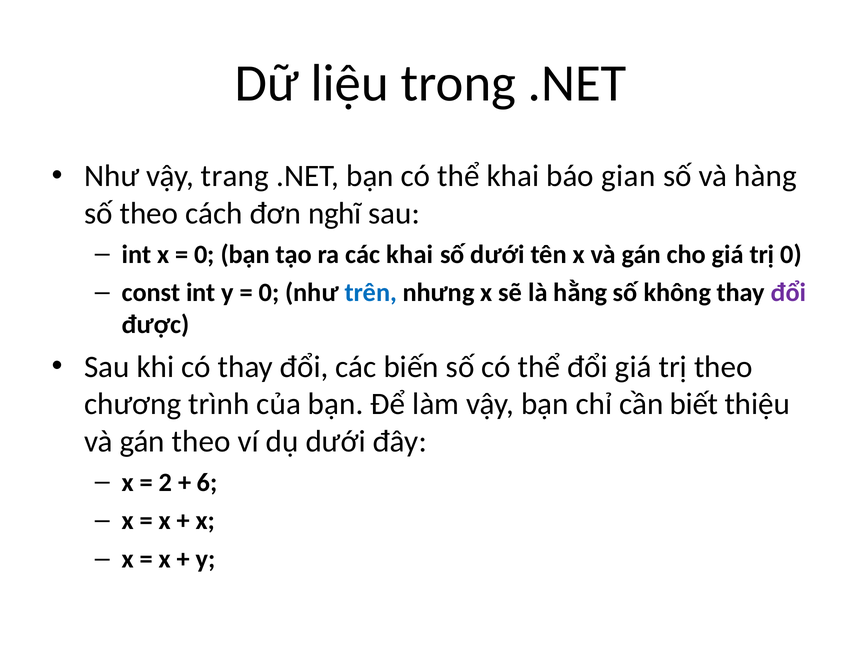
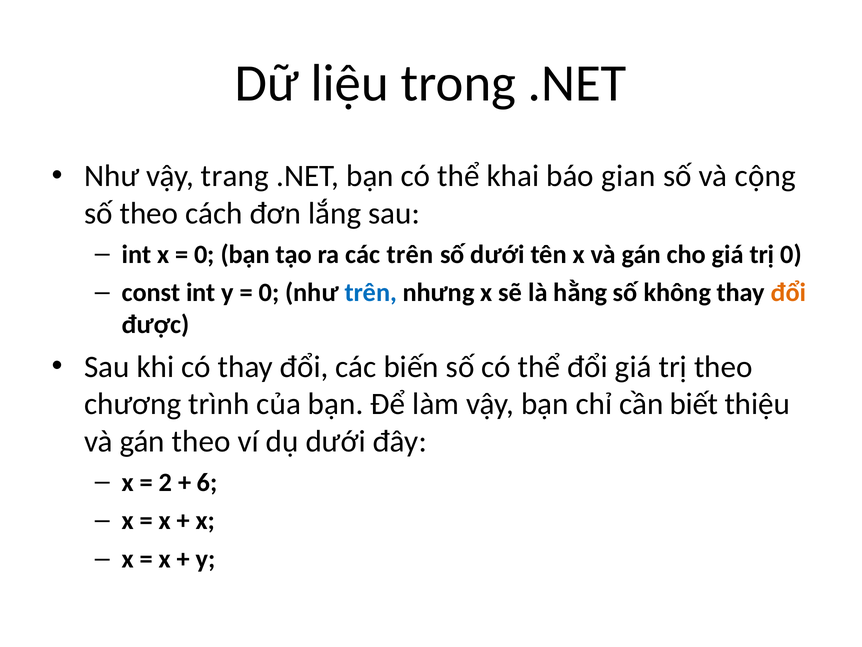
hàng: hàng -> cộng (765, 176)
nghĩ: nghĩ -> lắng (335, 213)
các khai: khai -> trên (410, 254)
đổi colour: purple -> orange (789, 293)
